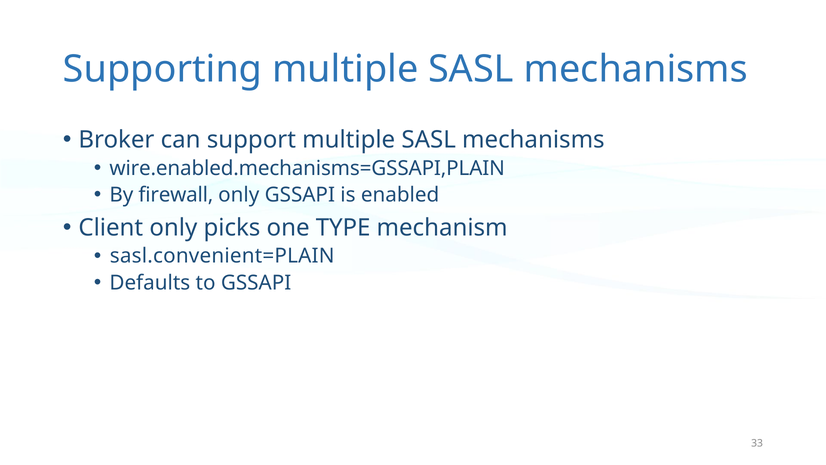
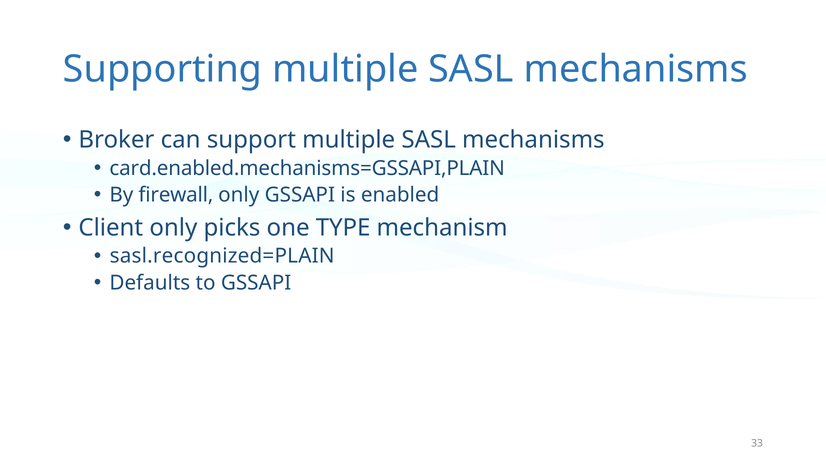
wire.enabled.mechanisms=GSSAPI,PLAIN: wire.enabled.mechanisms=GSSAPI,PLAIN -> card.enabled.mechanisms=GSSAPI,PLAIN (307, 168)
sasl.convenient=PLAIN: sasl.convenient=PLAIN -> sasl.recognized=PLAIN (222, 256)
